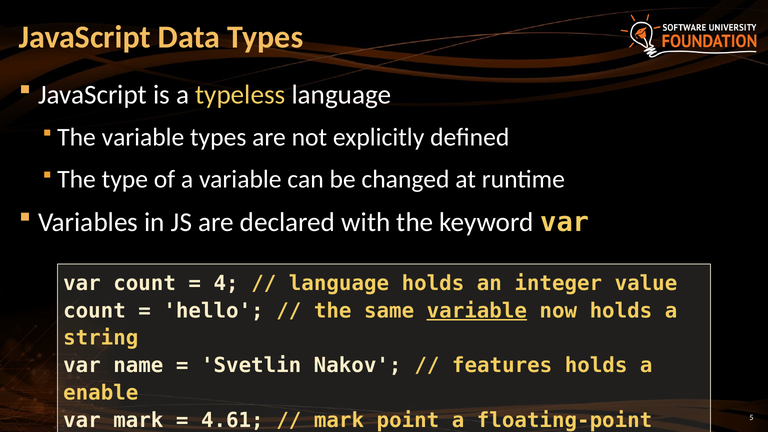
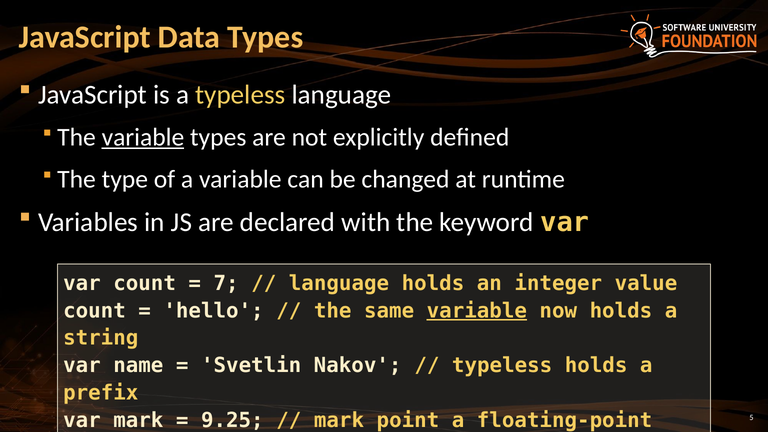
variable underline: none -> present (143, 137)
4: 4 -> 7 (226, 283)
features: features -> typeless (502, 366)
enable: enable -> prefix (101, 393)
4.61: 4.61 -> 9.25 (232, 421)
